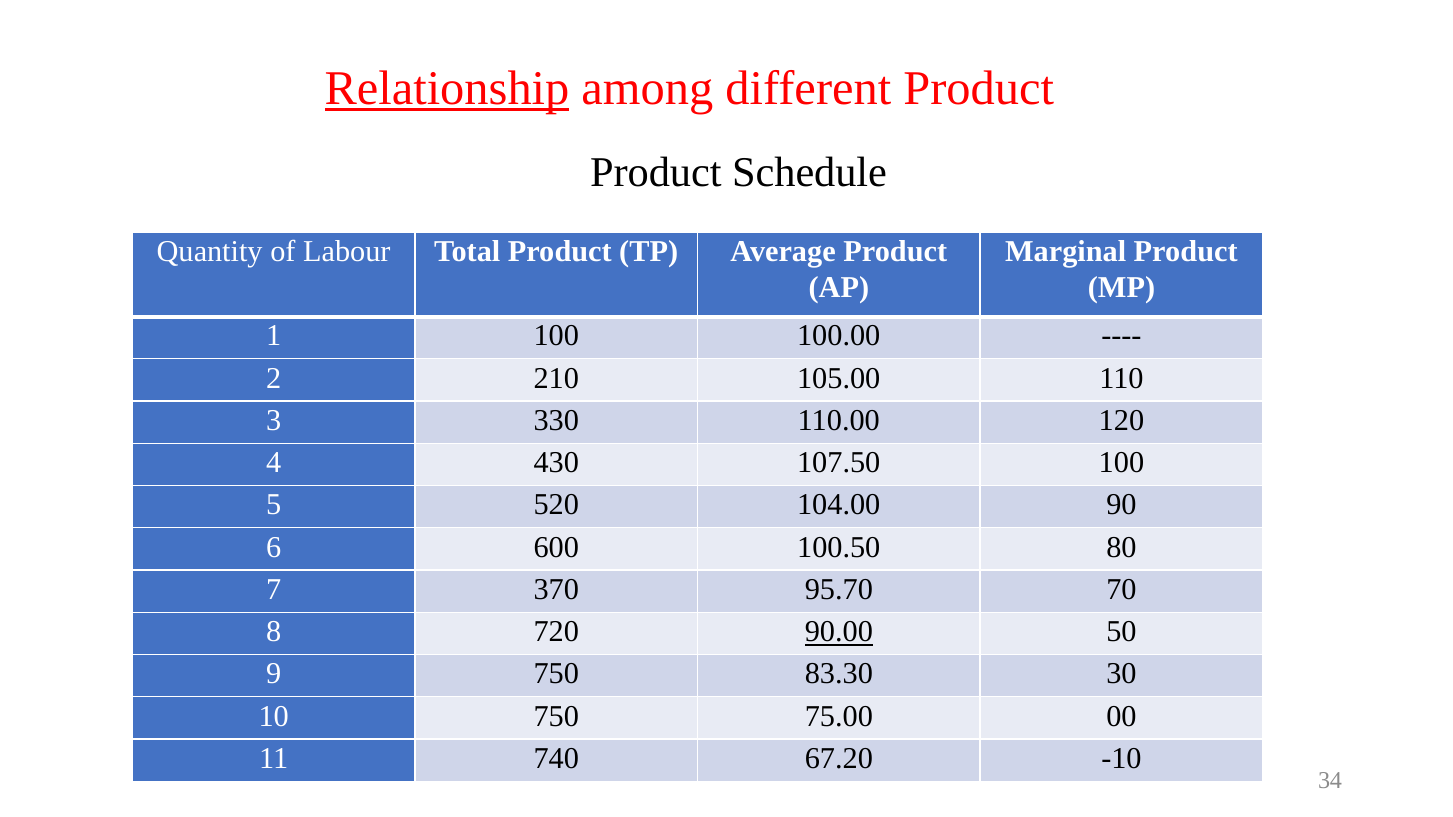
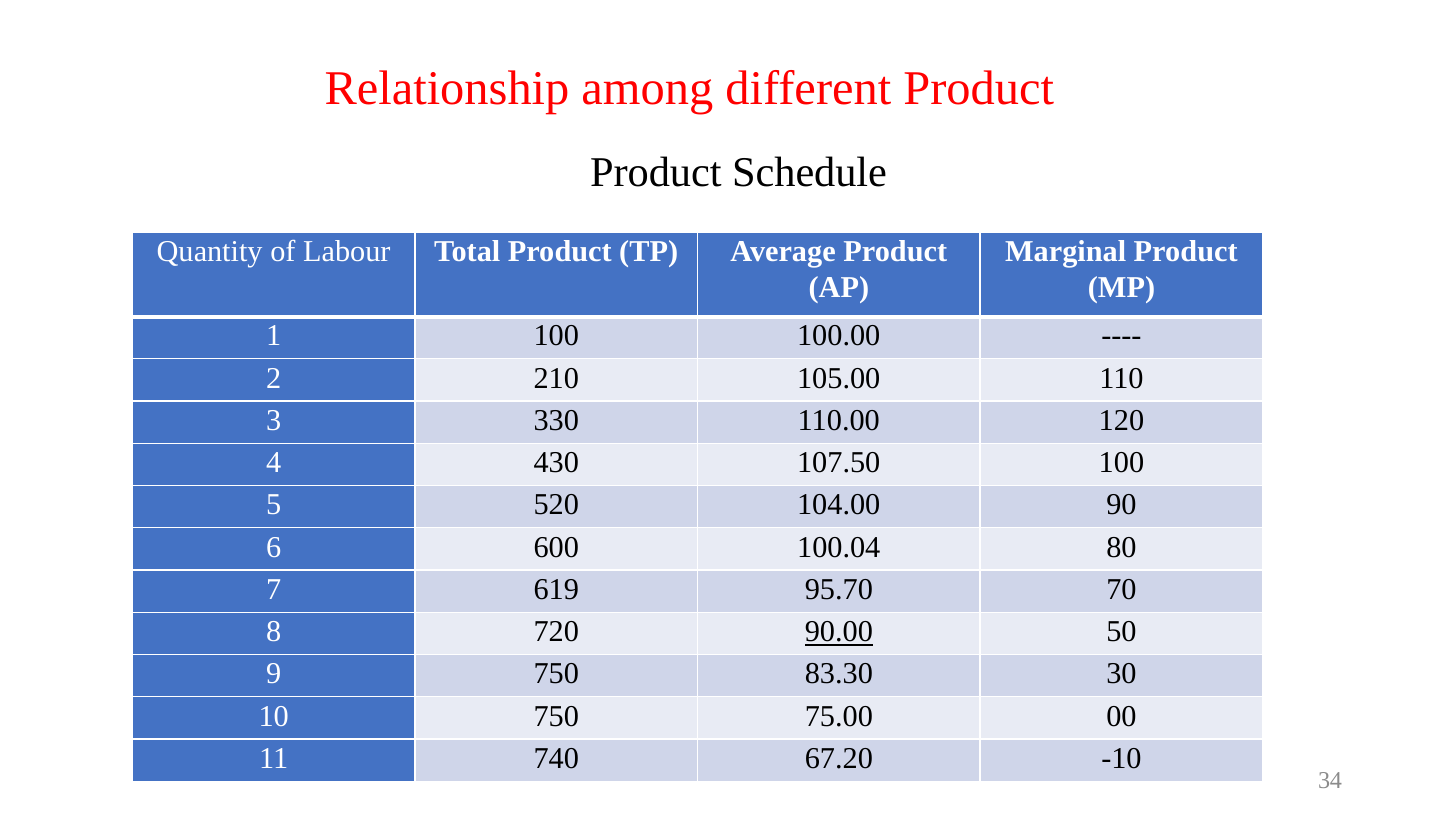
Relationship underline: present -> none (447, 89)
100.50: 100.50 -> 100.04 (839, 547)
370: 370 -> 619 (556, 590)
